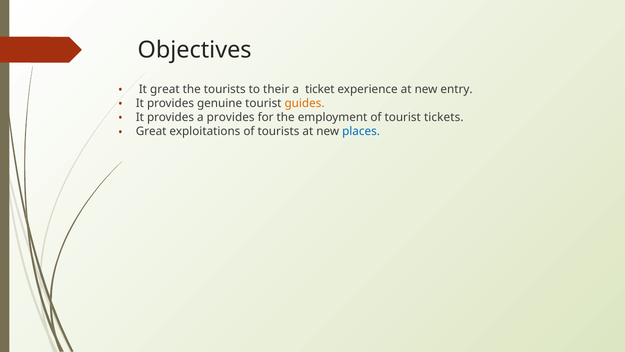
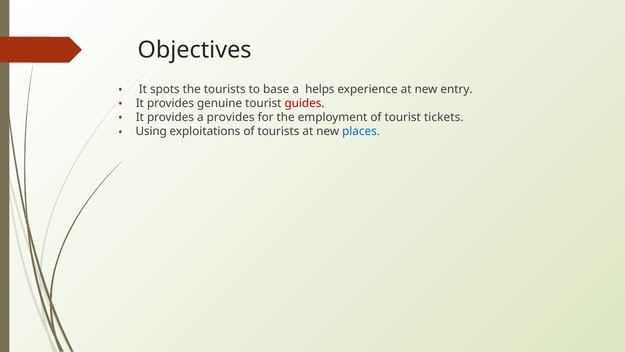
It great: great -> spots (165, 89)
their: their -> base (276, 89)
ticket: ticket -> helps (320, 89)
guides colour: orange -> red (305, 103)
Great: Great -> Using (151, 131)
